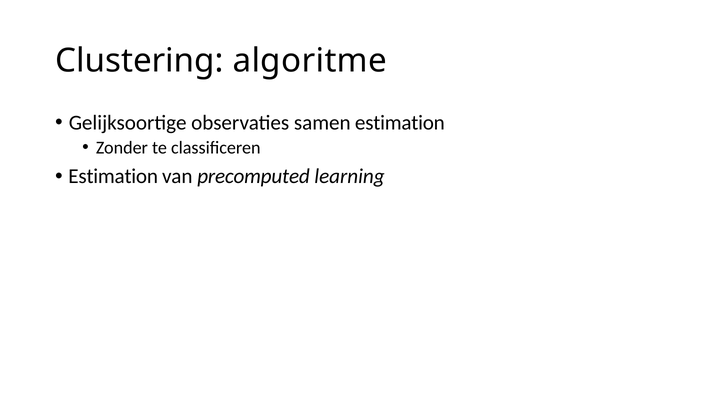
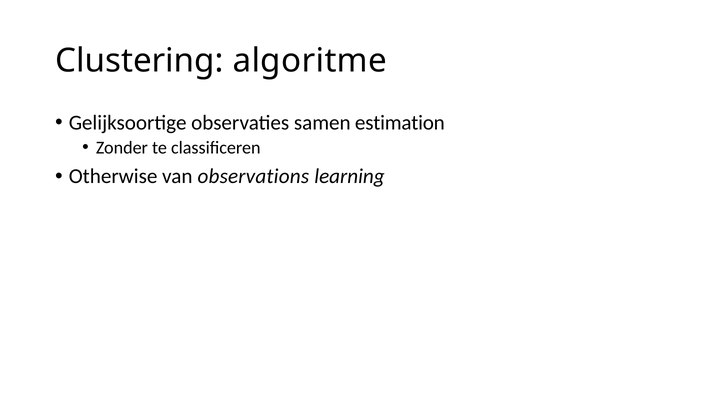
Estimation: Estimation -> Otherwise (113, 176)
precomputed: precomputed -> observations (253, 176)
